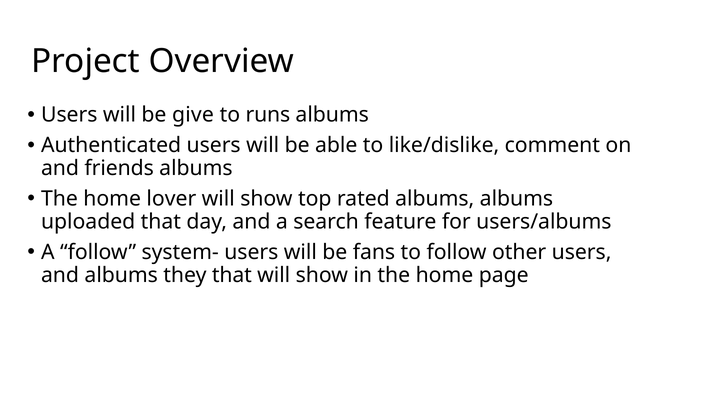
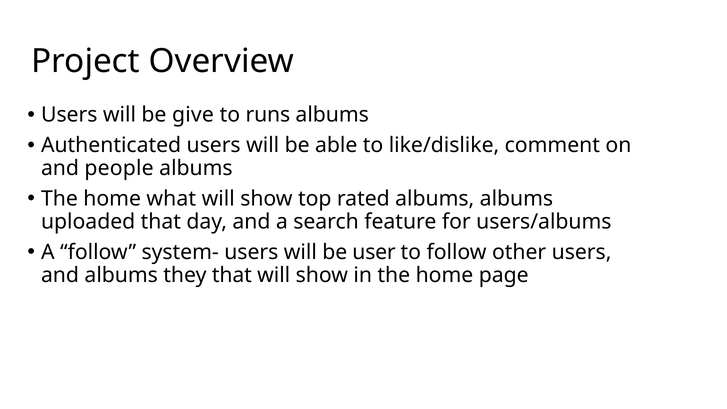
friends: friends -> people (119, 168)
lover: lover -> what (171, 199)
fans: fans -> user (374, 252)
